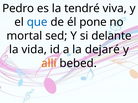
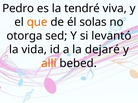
que colour: blue -> orange (37, 22)
pone: pone -> solas (93, 22)
mortal: mortal -> otorga (24, 36)
delante: delante -> levantó (111, 36)
